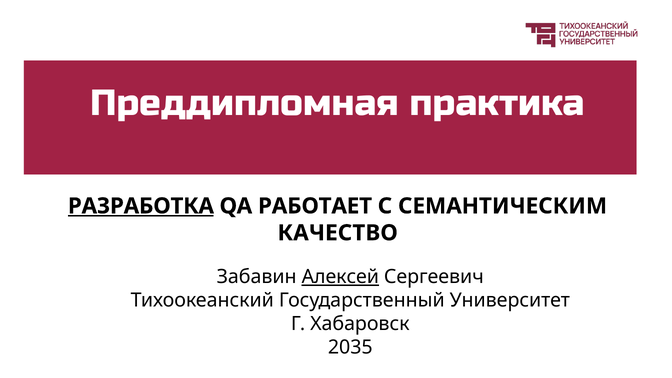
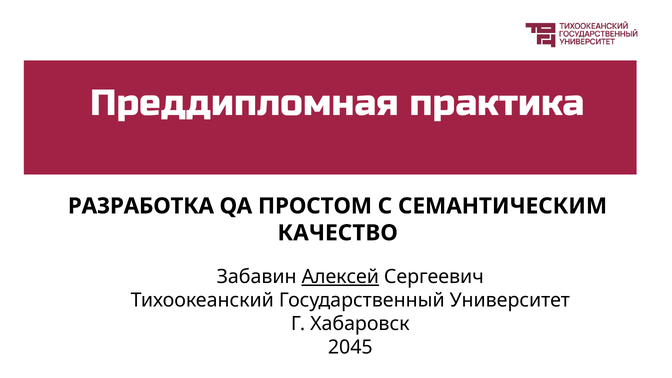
РАЗРАБОТКА underline: present -> none (141, 206)
РАБОТАЕТ: РАБОТАЕТ -> ПРОСТОМ (315, 206)
2035: 2035 -> 2045 (350, 347)
